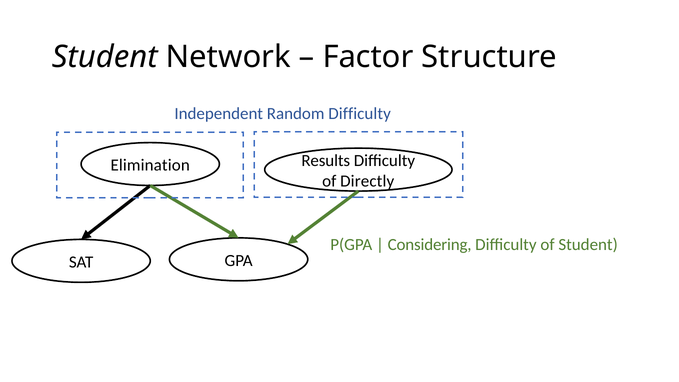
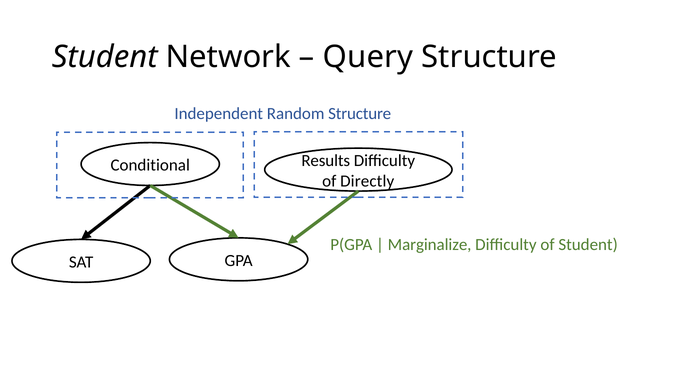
Factor: Factor -> Query (368, 57)
Random Difficulty: Difficulty -> Structure (360, 114)
Elimination: Elimination -> Conditional (150, 165)
Considering: Considering -> Marginalize (430, 245)
